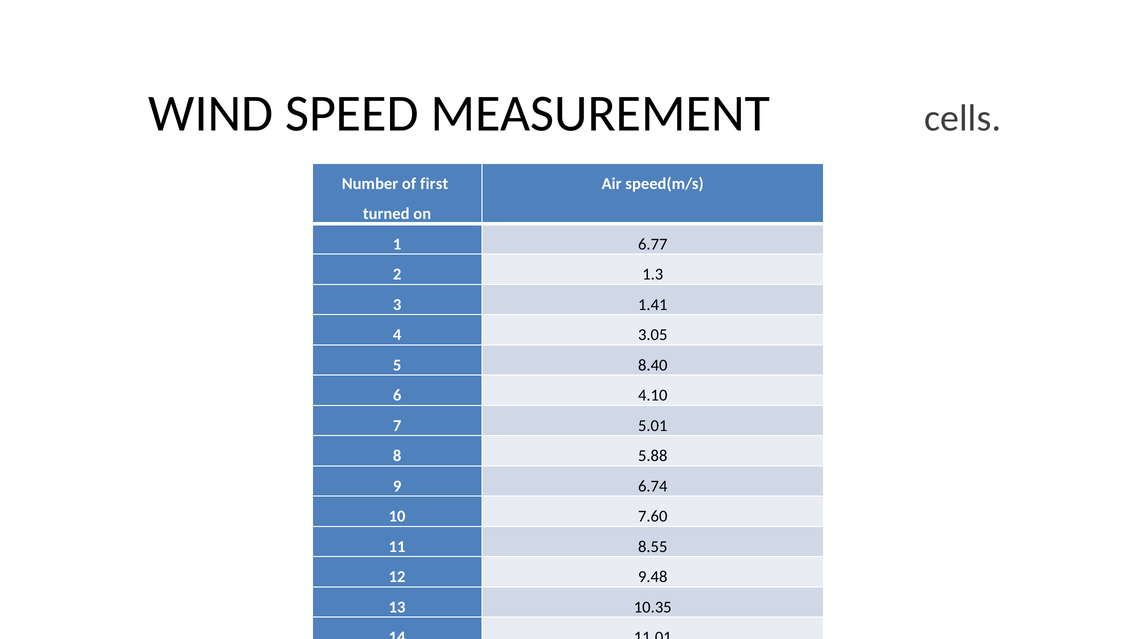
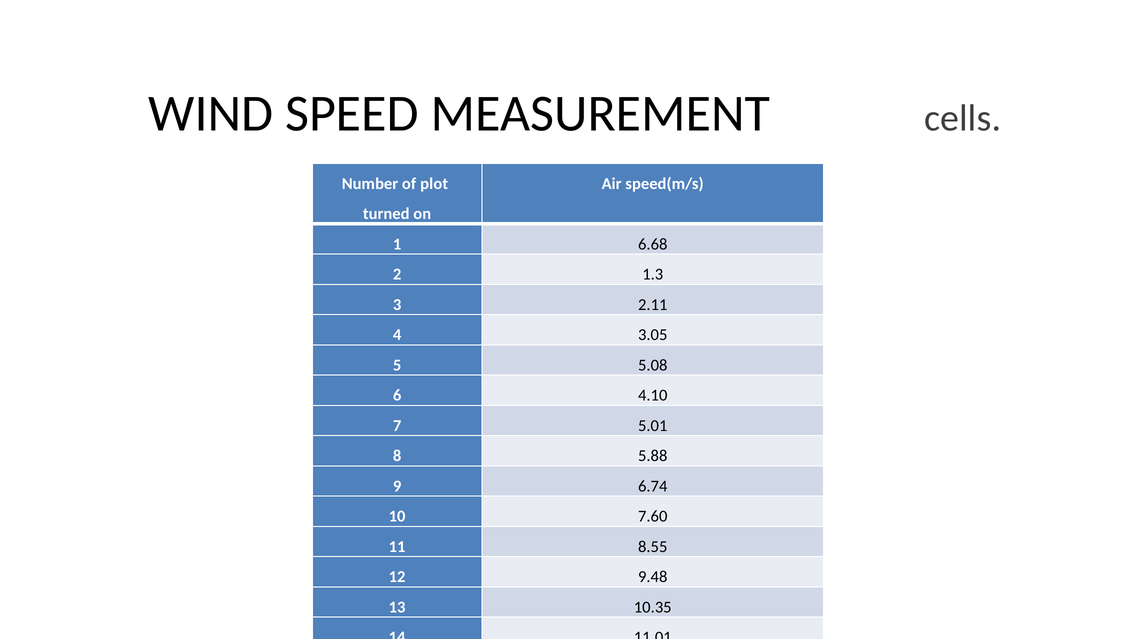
first: first -> plot (434, 184)
6.77: 6.77 -> 6.68 (653, 244)
1.41: 1.41 -> 2.11 (653, 305)
8.40: 8.40 -> 5.08 (653, 365)
